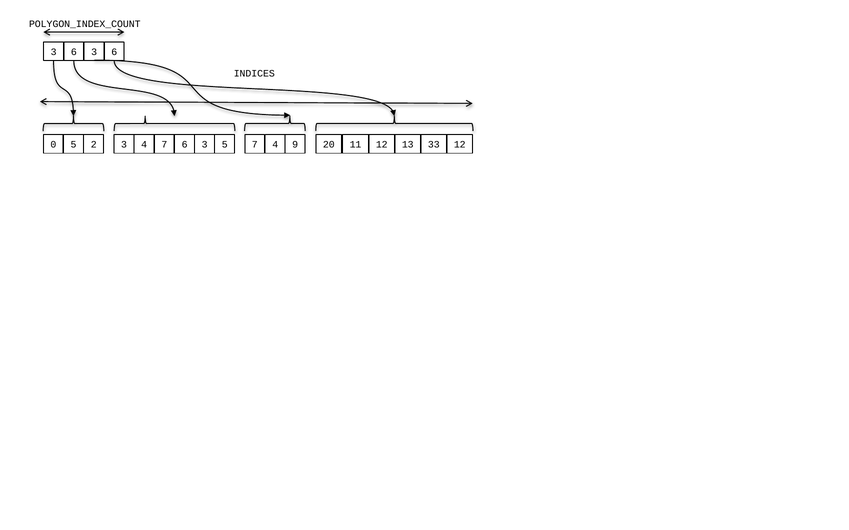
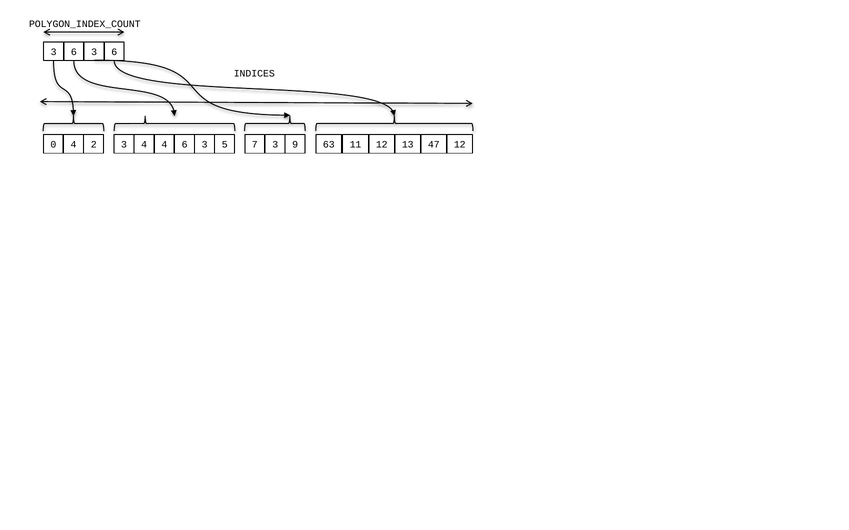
0 5: 5 -> 4 (74, 145)
4 7: 7 -> 4 (164, 145)
7 4: 4 -> 3 (275, 145)
20: 20 -> 63 (329, 145)
33: 33 -> 47 (434, 145)
